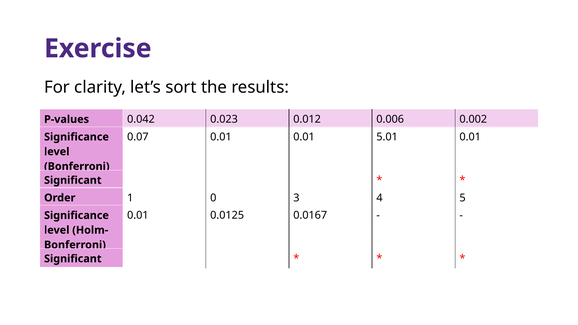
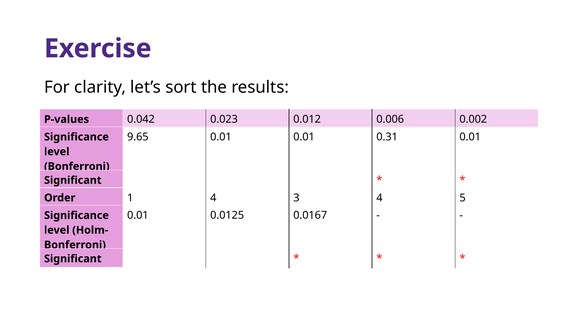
0.07: 0.07 -> 9.65 (138, 137)
5.01: 5.01 -> 0.31 (387, 137)
1 0: 0 -> 4 (213, 198)
